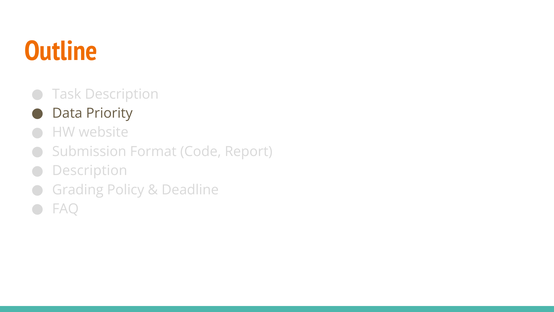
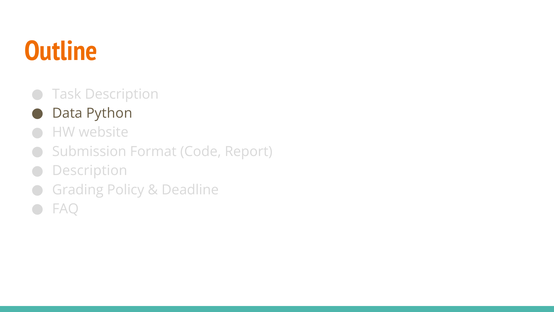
Priority: Priority -> Python (109, 113)
